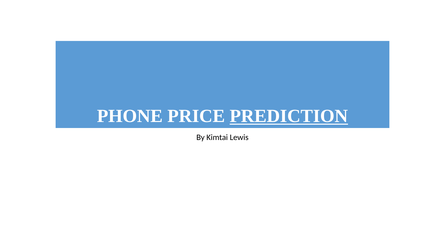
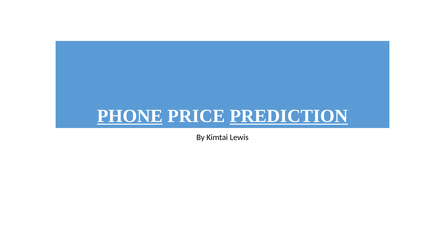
PHONE underline: none -> present (130, 116)
